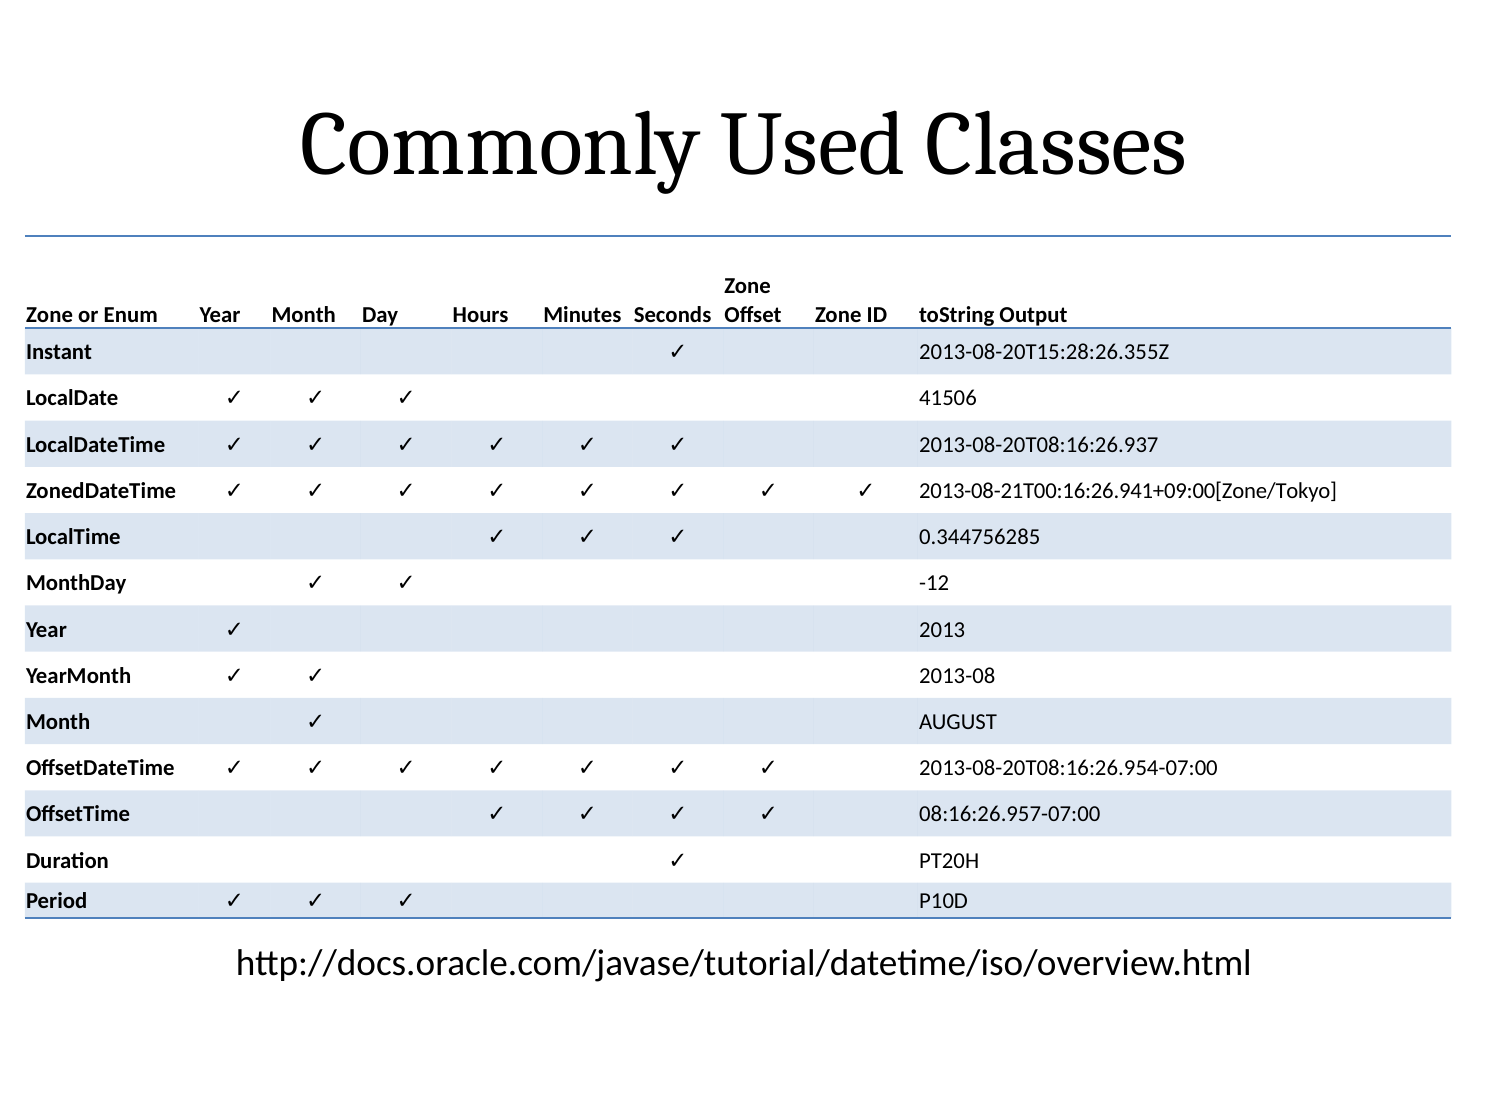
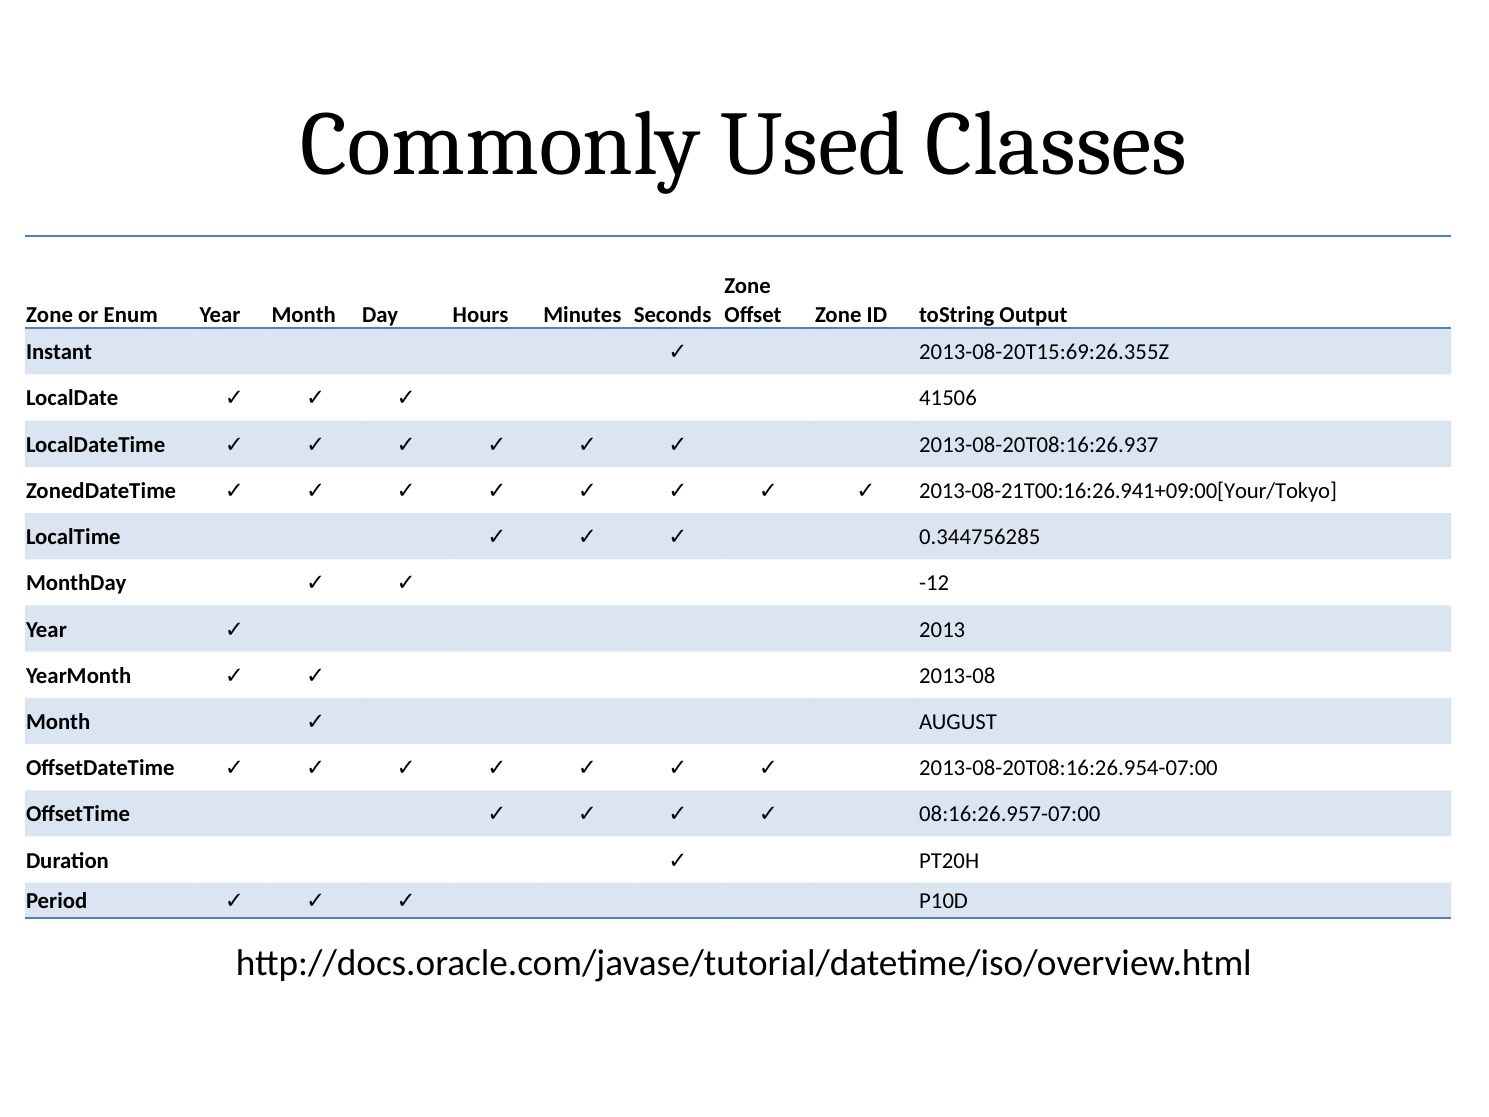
2013-08-20T15:28:26.355Z: 2013-08-20T15:28:26.355Z -> 2013-08-20T15:69:26.355Z (1044, 352)
2013-08-21T00:16:26.941+09:00[Zone/Tokyo: 2013-08-21T00:16:26.941+09:00[Zone/Tokyo -> 2013-08-21T00:16:26.941+09:00[Your/Tokyo (1128, 491)
